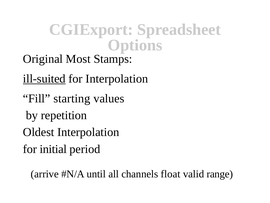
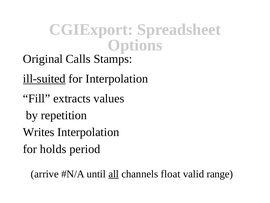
Most: Most -> Calls (78, 59)
starting: starting -> extracts (72, 98)
Oldest: Oldest -> Writes (39, 132)
initial: initial -> holds (53, 149)
all underline: none -> present (114, 174)
